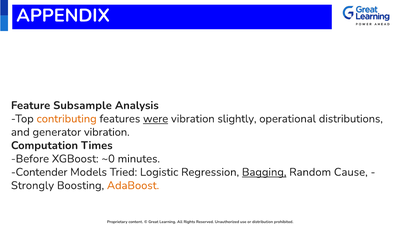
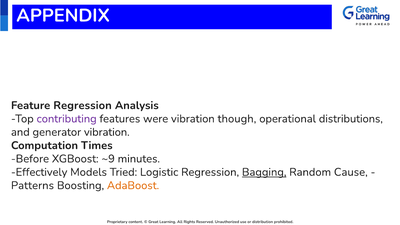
Feature Subsample: Subsample -> Regression (83, 105)
contributing colour: orange -> purple (67, 119)
were underline: present -> none (156, 119)
slightly: slightly -> though (237, 119)
~0: ~0 -> ~9 (108, 159)
Contender: Contender -> Effectively (39, 172)
Strongly: Strongly -> Patterns (32, 185)
